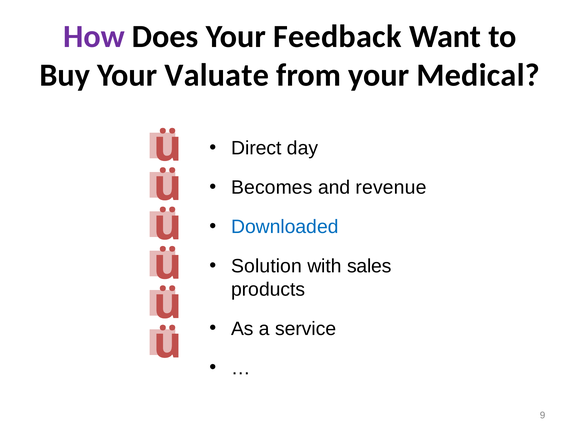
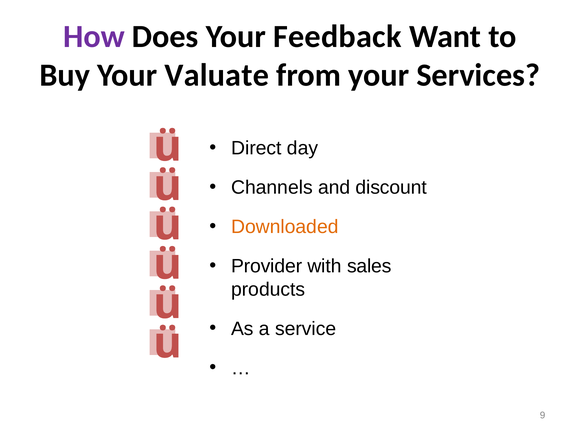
Medical: Medical -> Services (478, 75)
Becomes: Becomes -> Channels (272, 188)
revenue: revenue -> discount (391, 188)
Downloaded colour: blue -> orange (285, 227)
Solution: Solution -> Provider (267, 266)
